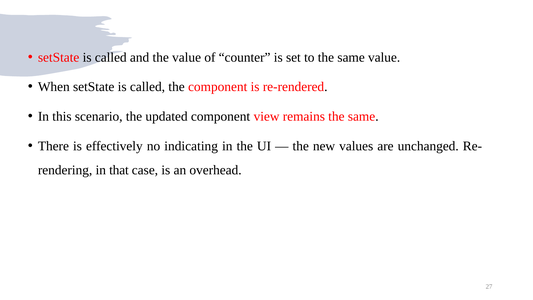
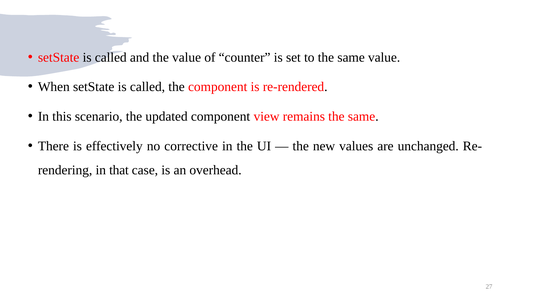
indicating: indicating -> corrective (191, 146)
